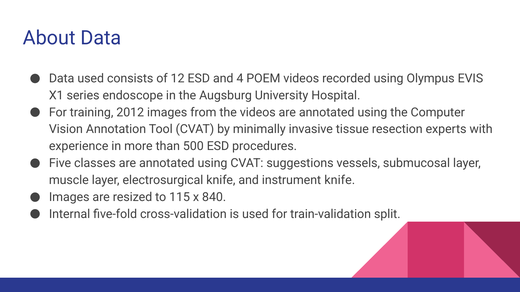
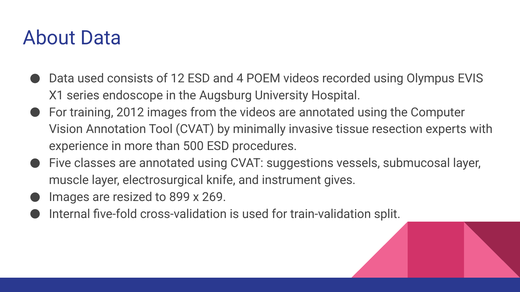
instrument knife: knife -> gives (340, 180)
115: 115 -> 899 (180, 197)
840: 840 -> 269 (214, 197)
